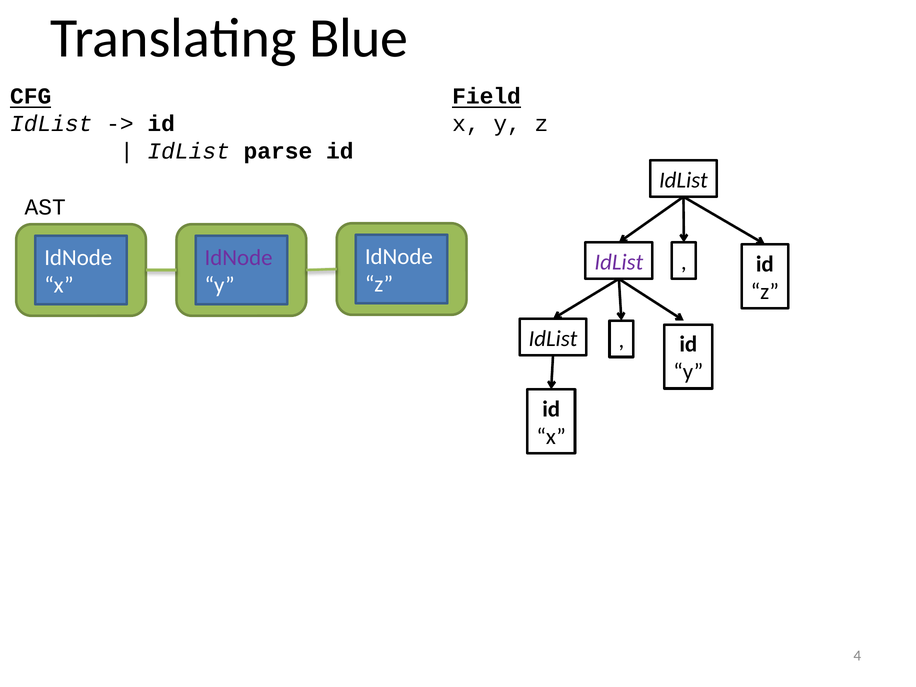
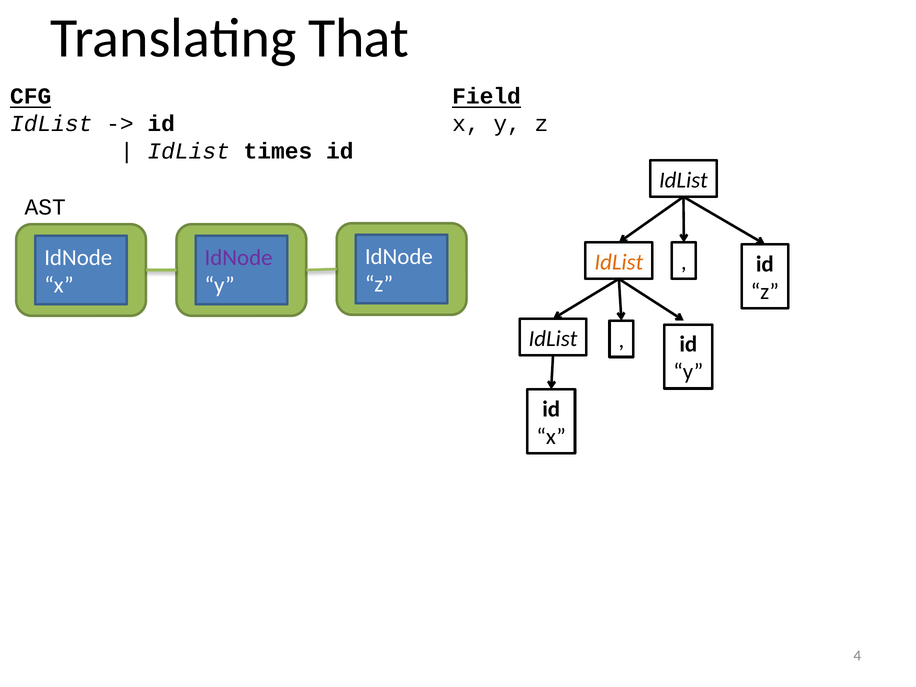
Blue: Blue -> That (359, 38)
parse: parse -> times (278, 151)
IdList colour: purple -> orange (619, 262)
